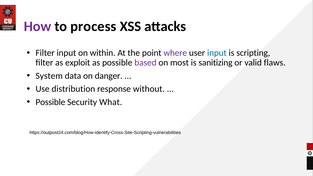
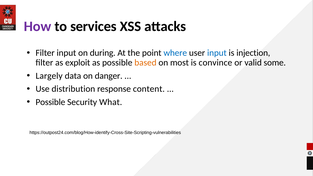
process: process -> services (93, 26)
within: within -> during (103, 53)
where colour: purple -> blue (175, 53)
scripting: scripting -> injection (253, 53)
based colour: purple -> orange (145, 63)
sanitizing: sanitizing -> convince (215, 63)
flaws: flaws -> some (275, 63)
System: System -> Largely (49, 76)
without: without -> content (149, 89)
